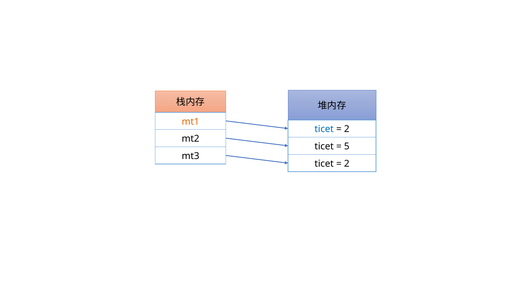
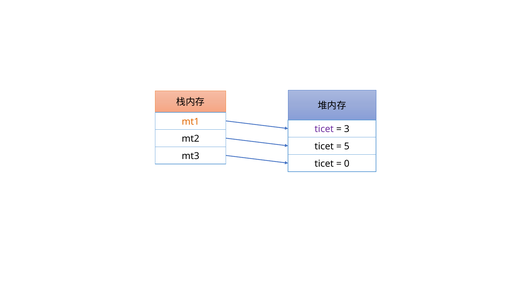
ticet colour: blue -> purple (324, 129)
2: 2 -> 3 (347, 129)
2: 2 -> 0 (347, 164)
